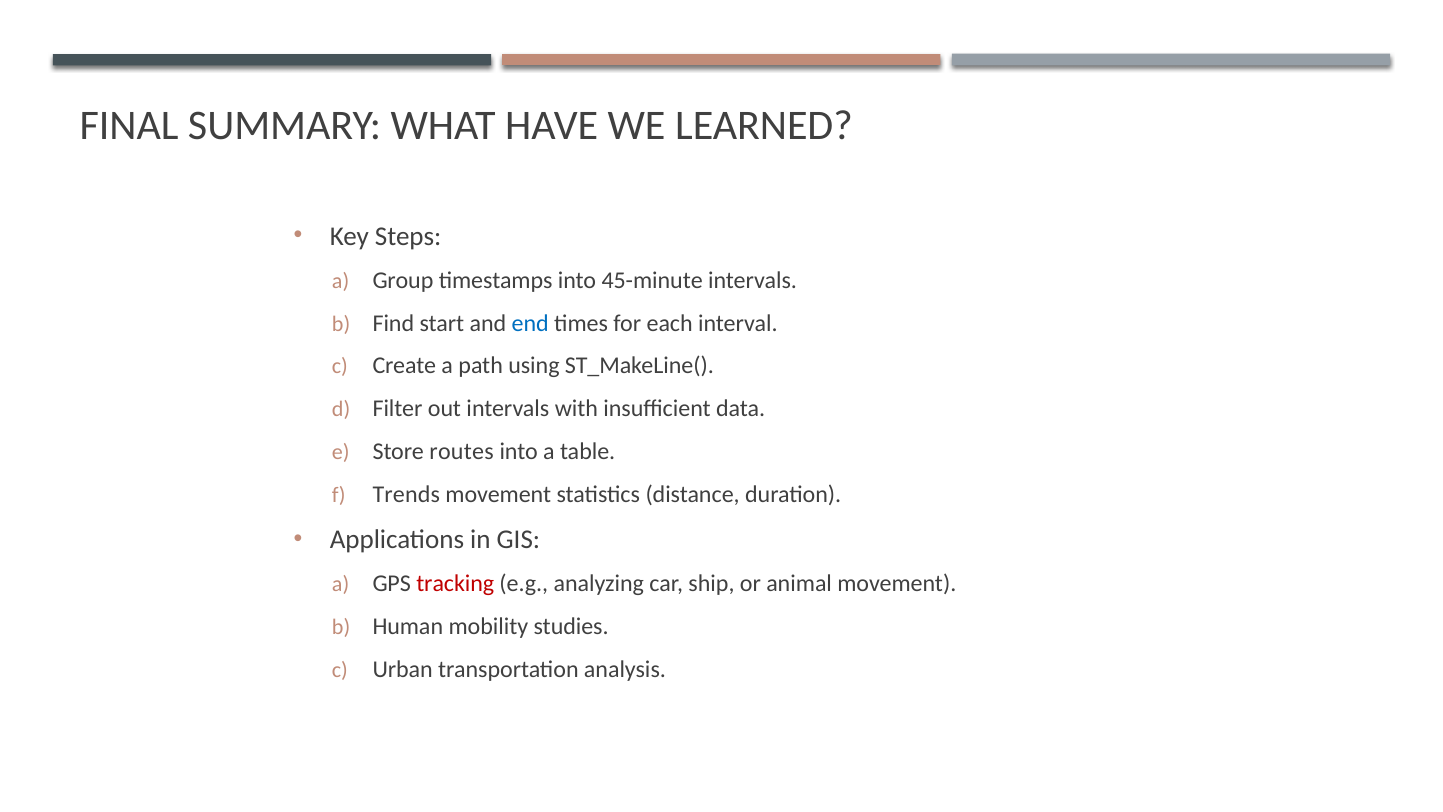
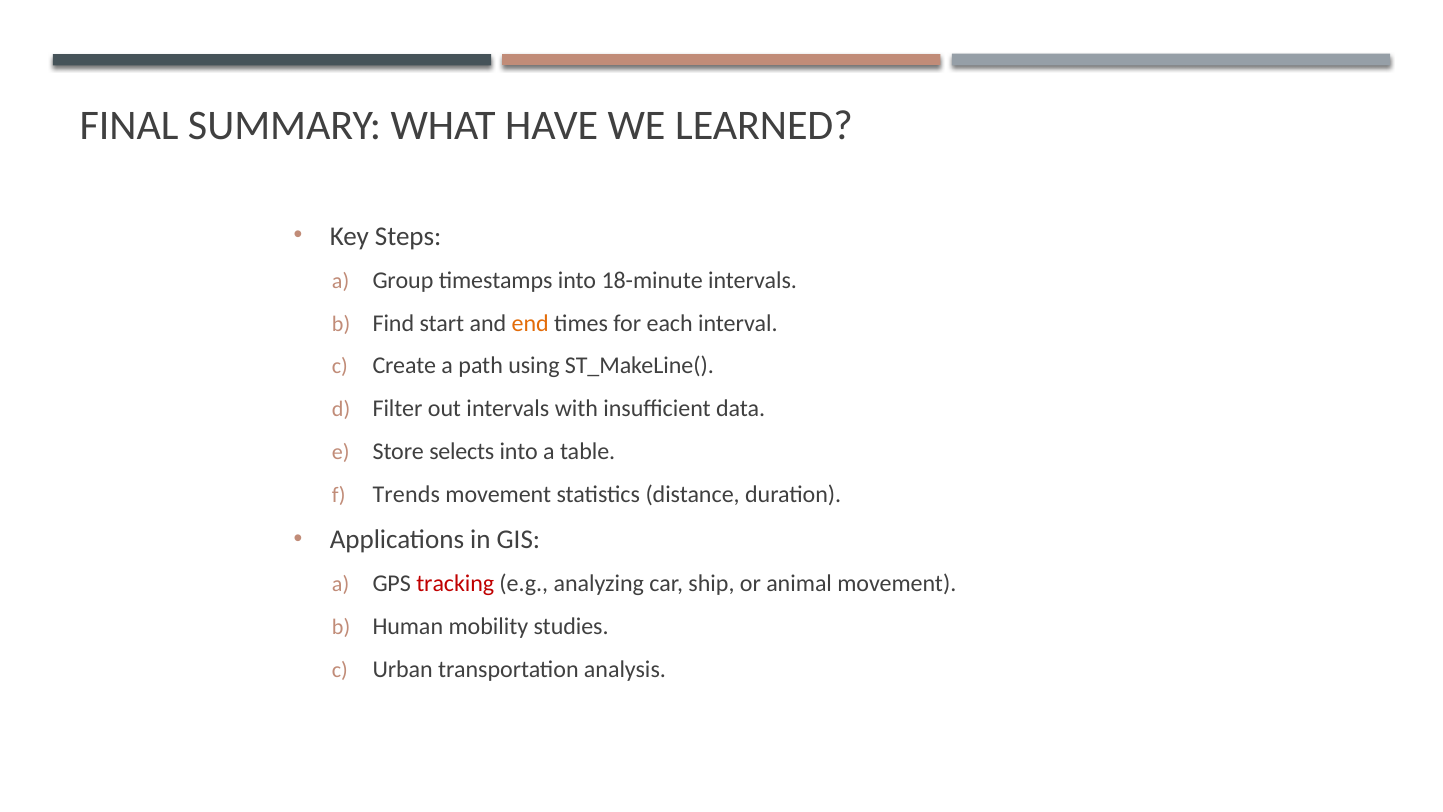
45-minute: 45-minute -> 18-minute (652, 280)
end colour: blue -> orange (530, 323)
routes: routes -> selects (462, 451)
